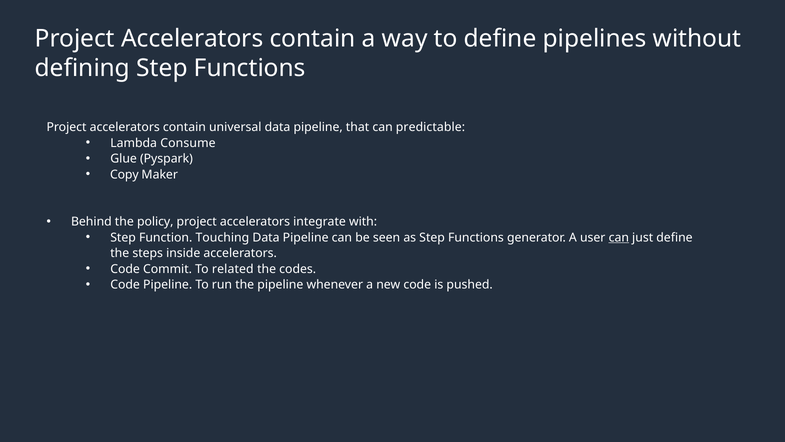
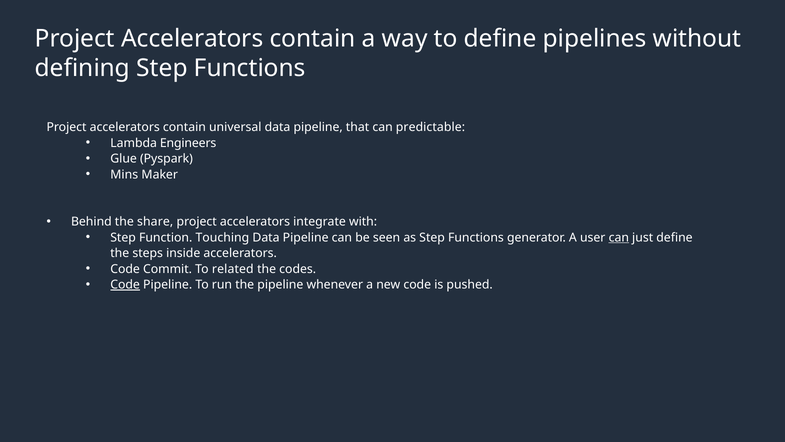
Consume: Consume -> Engineers (188, 143)
Copy: Copy -> Mins (124, 174)
policy: policy -> share (155, 222)
Code underline: none -> present (125, 284)
